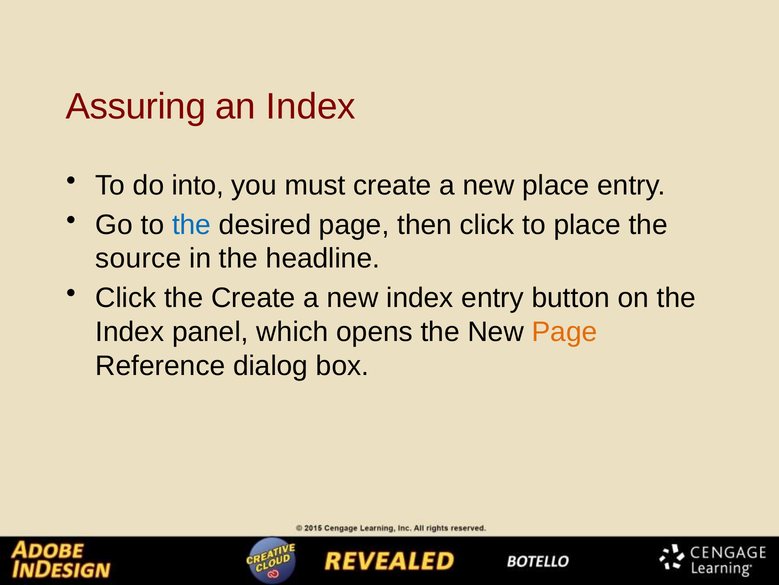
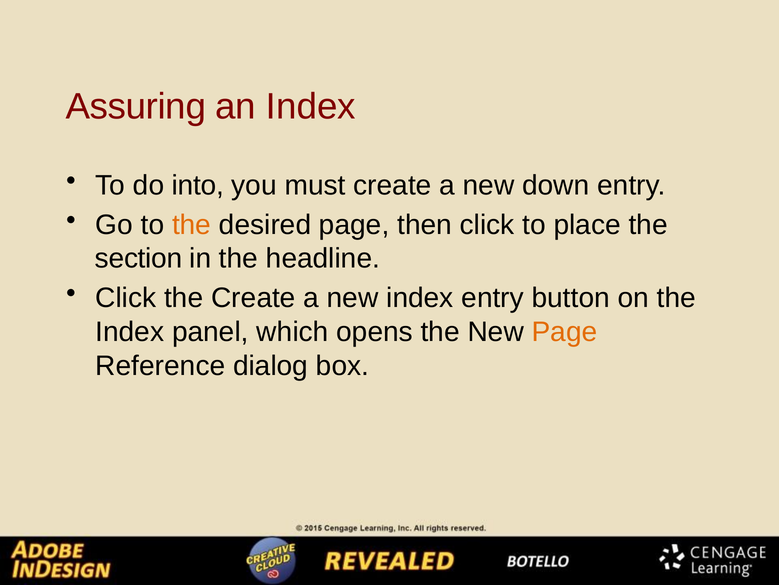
new place: place -> down (556, 185)
the colour: blue -> orange (192, 225)
source: source -> section (139, 258)
